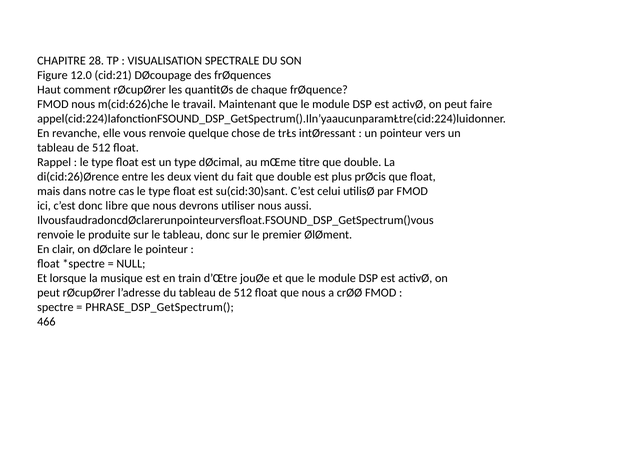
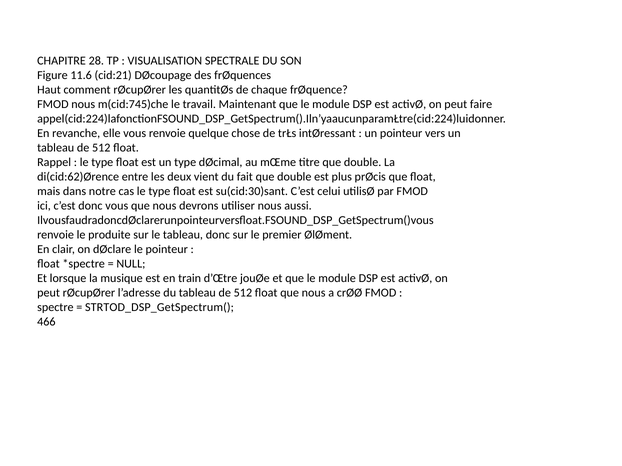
12.0: 12.0 -> 11.6 (81, 75)
m(cid:626)che: m(cid:626)che -> m(cid:745)che (133, 104)
di(cid:26)Ørence: di(cid:26)Ørence -> di(cid:62)Ørence (78, 177)
donc libre: libre -> vous (117, 206)
PHRASE_DSP_GetSpectrum(: PHRASE_DSP_GetSpectrum( -> STRTOD_DSP_GetSpectrum( (160, 308)
